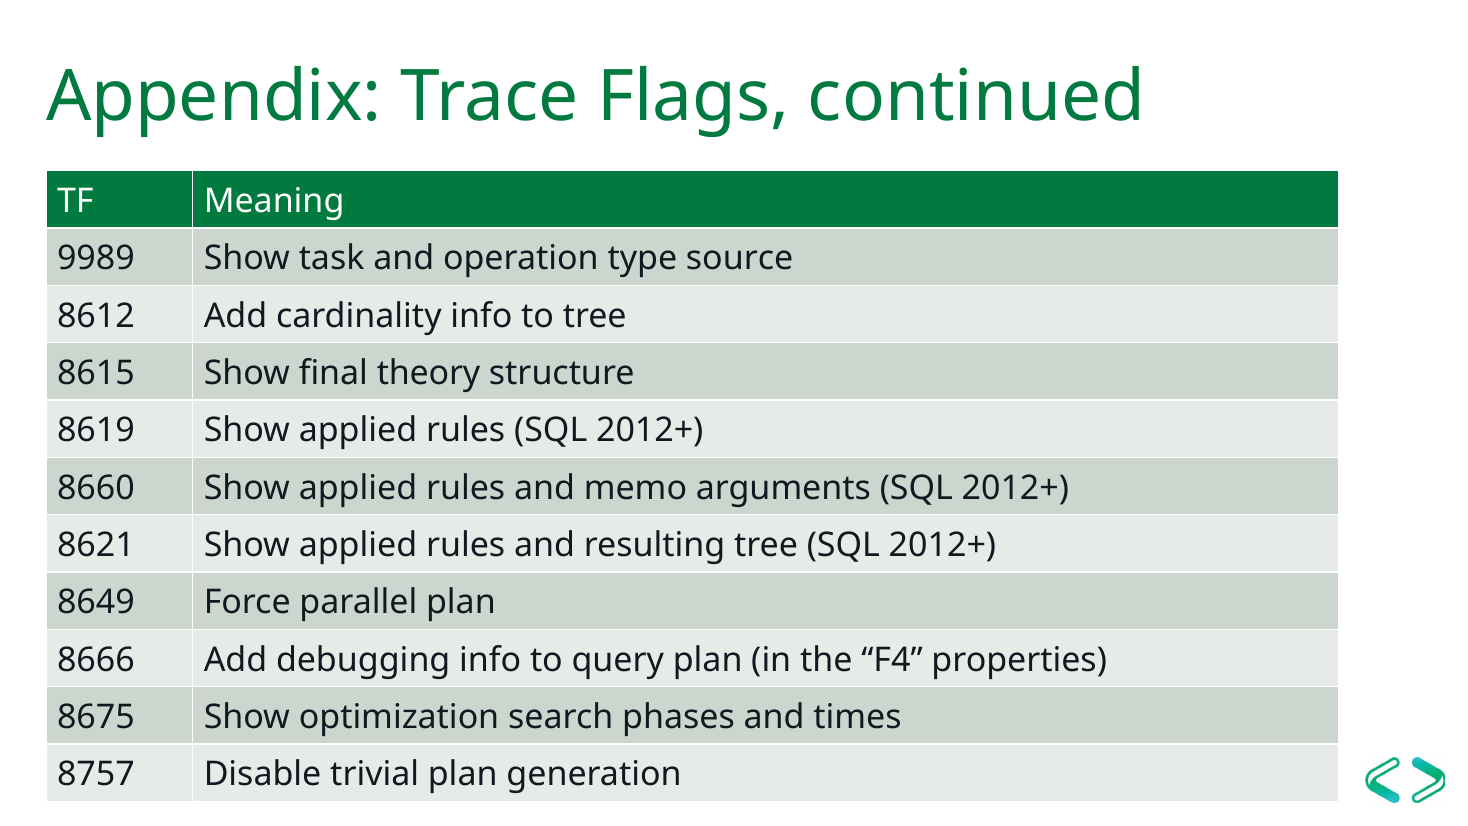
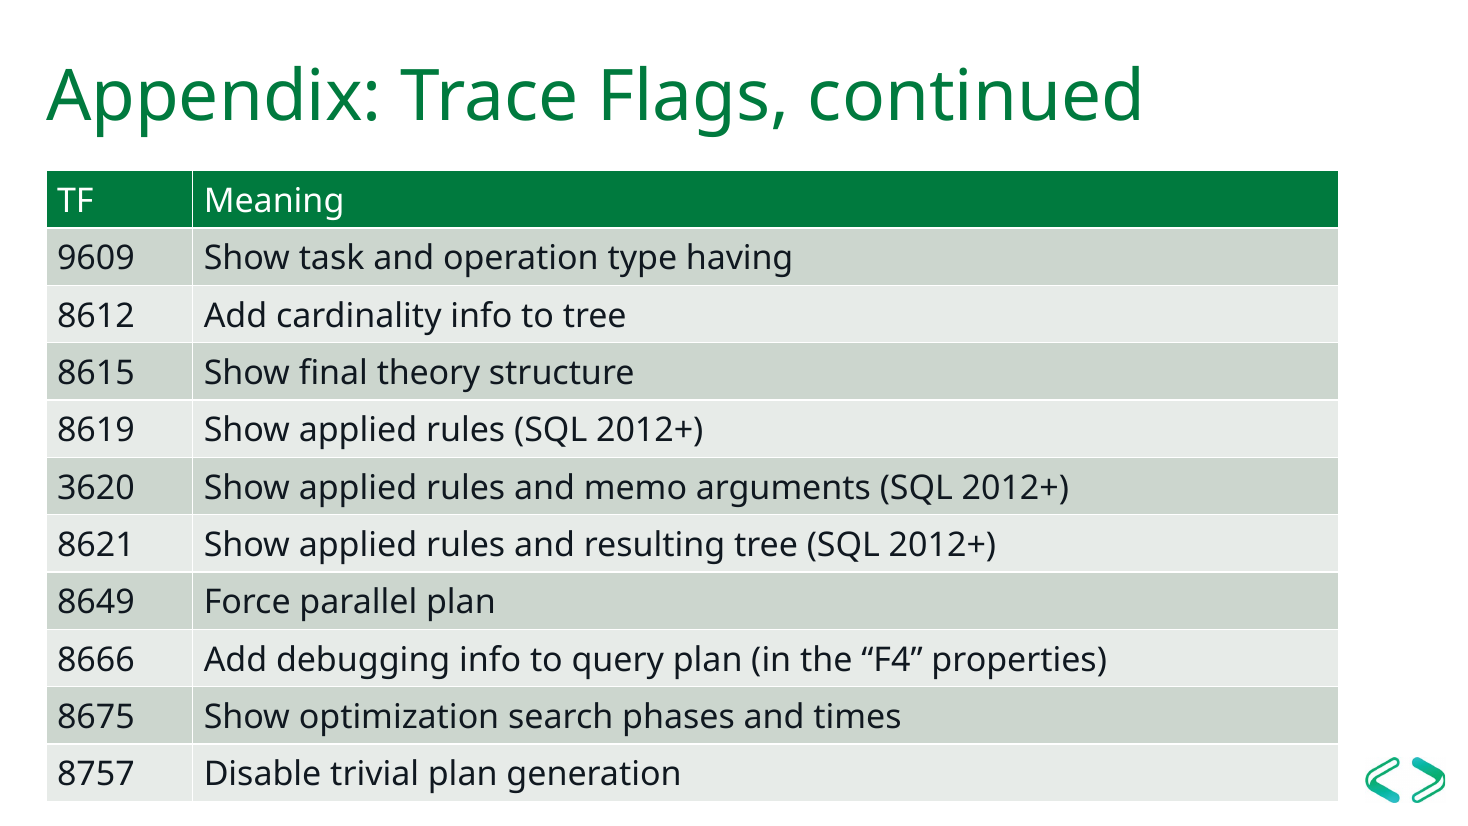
9989: 9989 -> 9609 (96, 259)
source: source -> having (740, 259)
8660: 8660 -> 3620 (96, 488)
